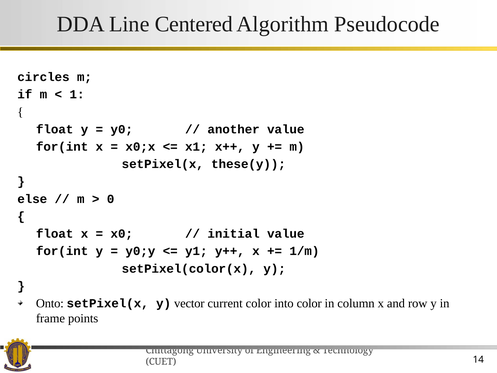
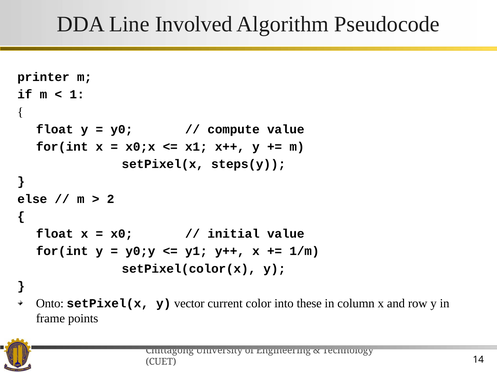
Centered: Centered -> Involved (194, 24)
circles: circles -> printer (43, 77)
another: another -> compute (234, 129)
these(y: these(y -> steps(y (248, 164)
0: 0 -> 2 (111, 199)
into color: color -> these (309, 303)
